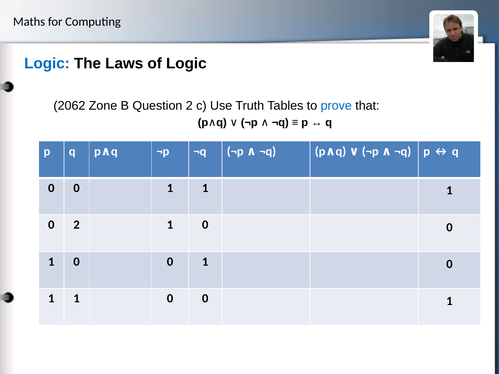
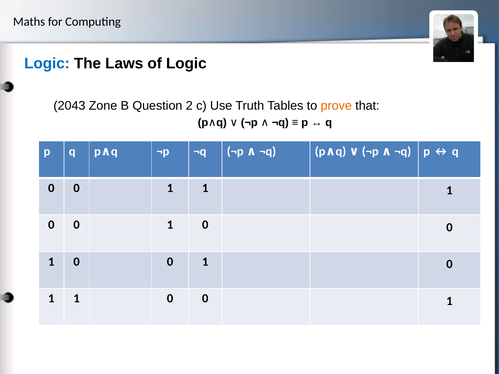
2062: 2062 -> 2043 (69, 106)
prove colour: blue -> orange (336, 106)
2: 2 -> 0 (77, 225)
